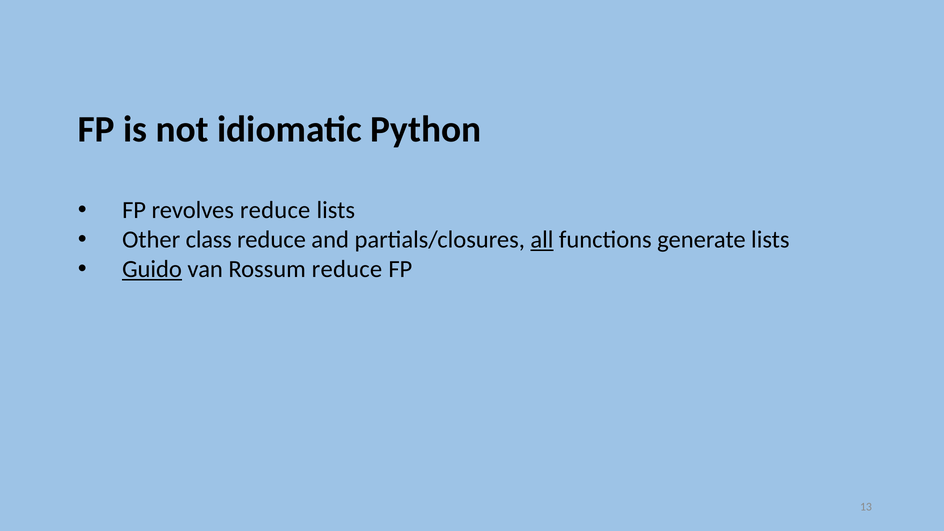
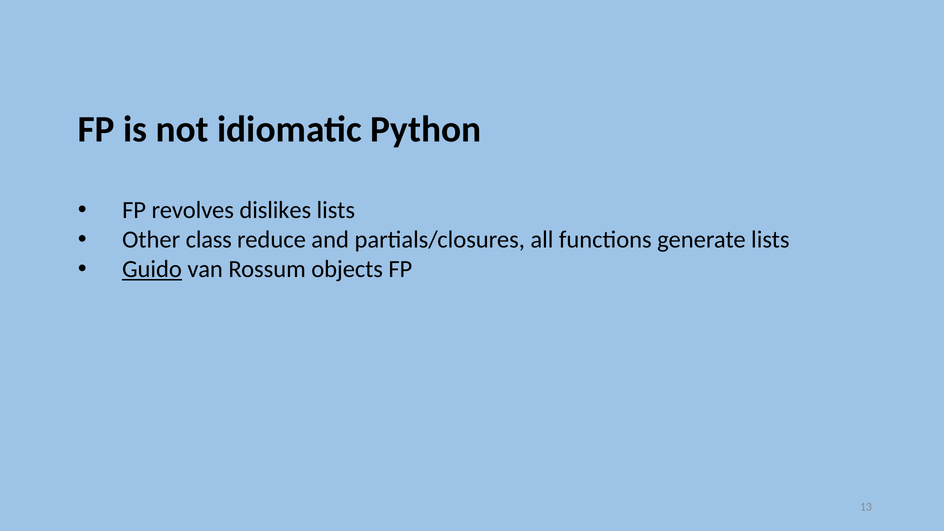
revolves reduce: reduce -> dislikes (275, 210)
all underline: present -> none (542, 240)
Rossum reduce: reduce -> objects (347, 269)
